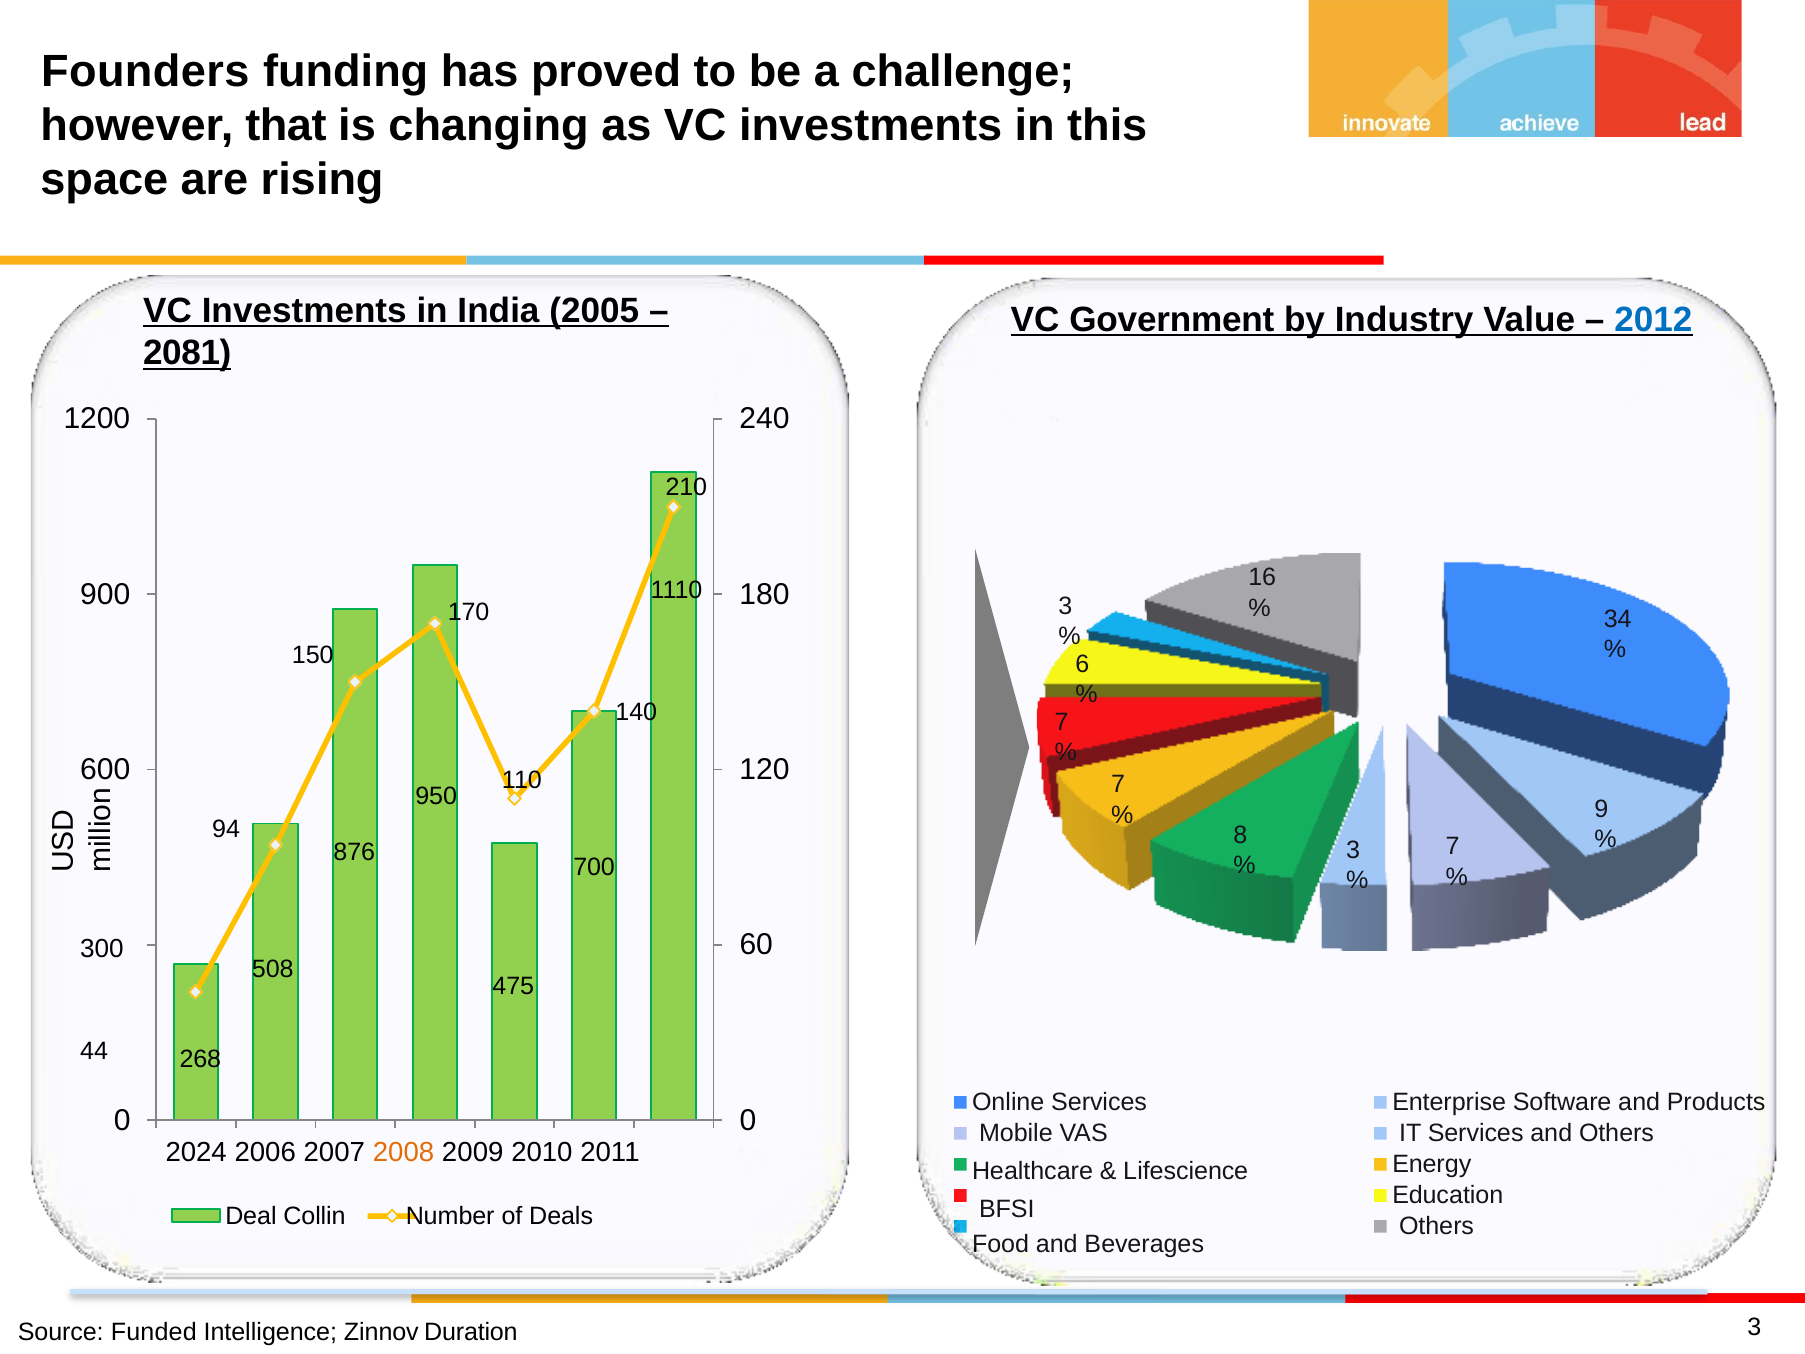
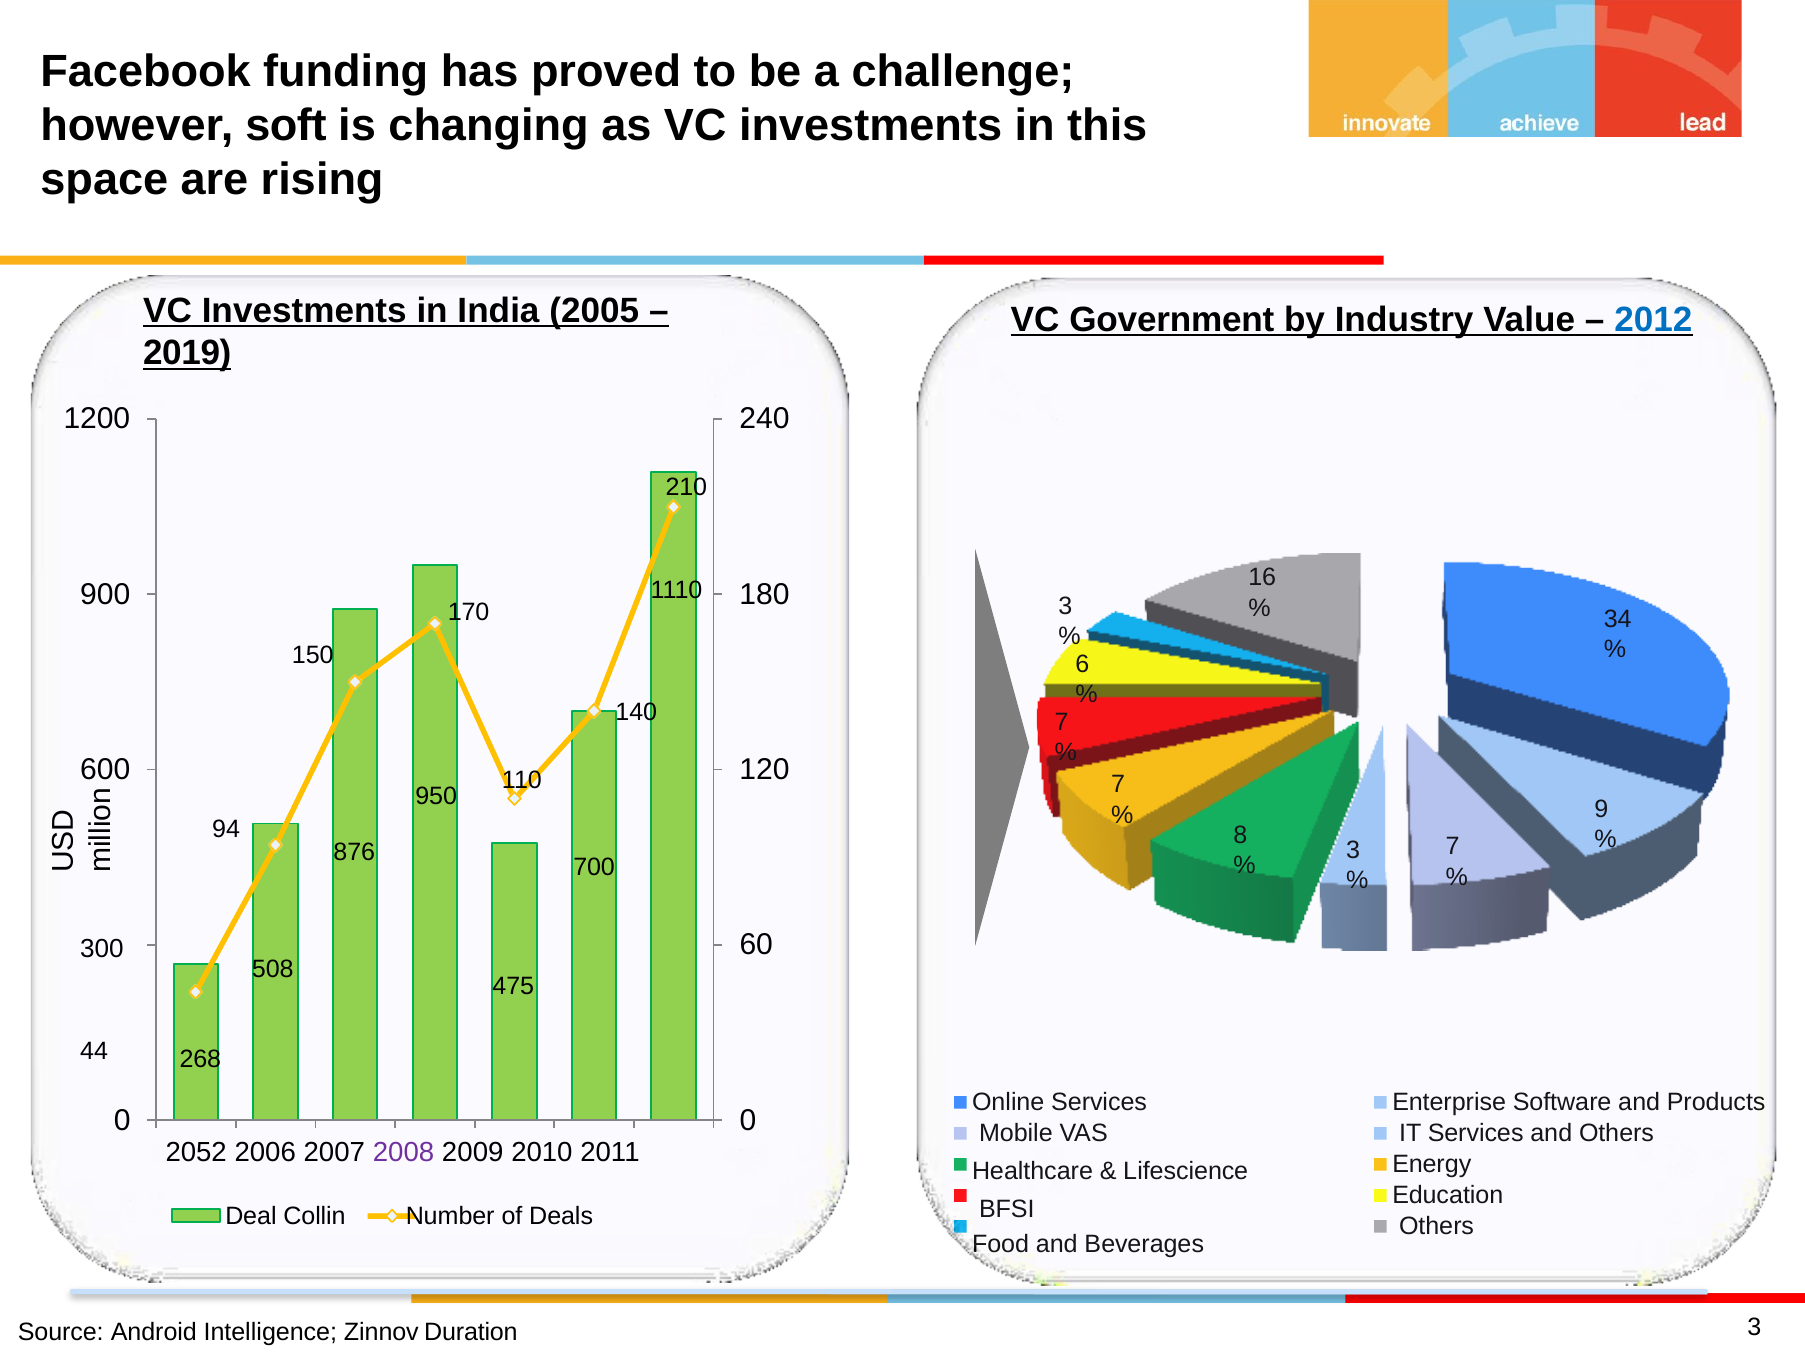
Founders: Founders -> Facebook (146, 72)
that: that -> soft (286, 126)
2081: 2081 -> 2019 (187, 353)
2024: 2024 -> 2052 (196, 1153)
2008 colour: orange -> purple (404, 1153)
Funded: Funded -> Android (154, 1332)
